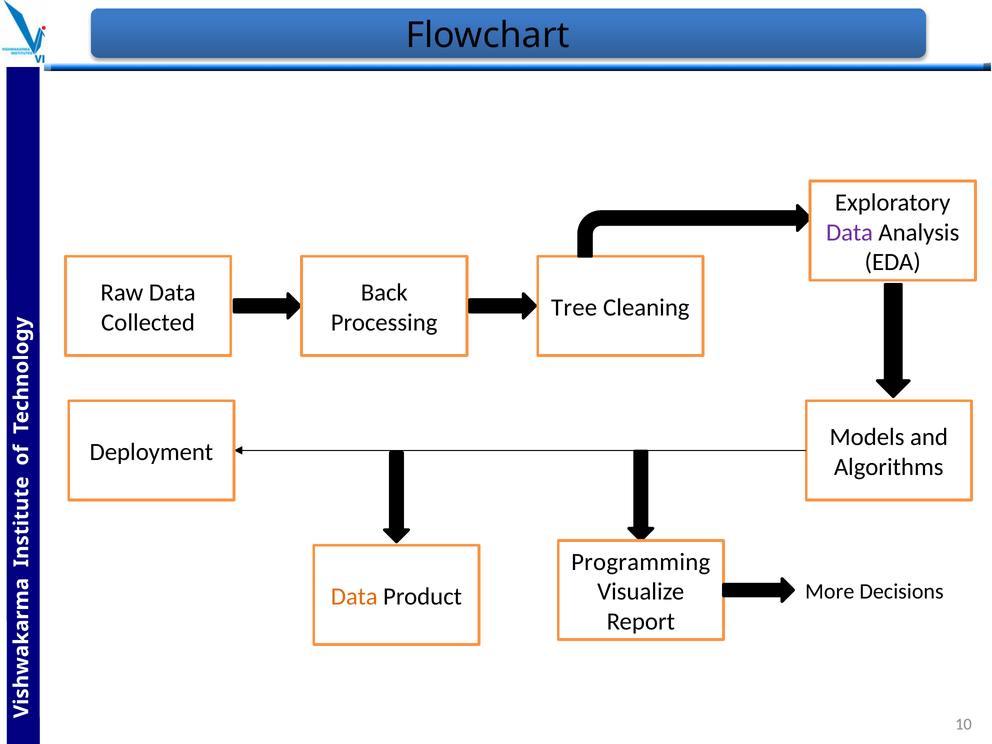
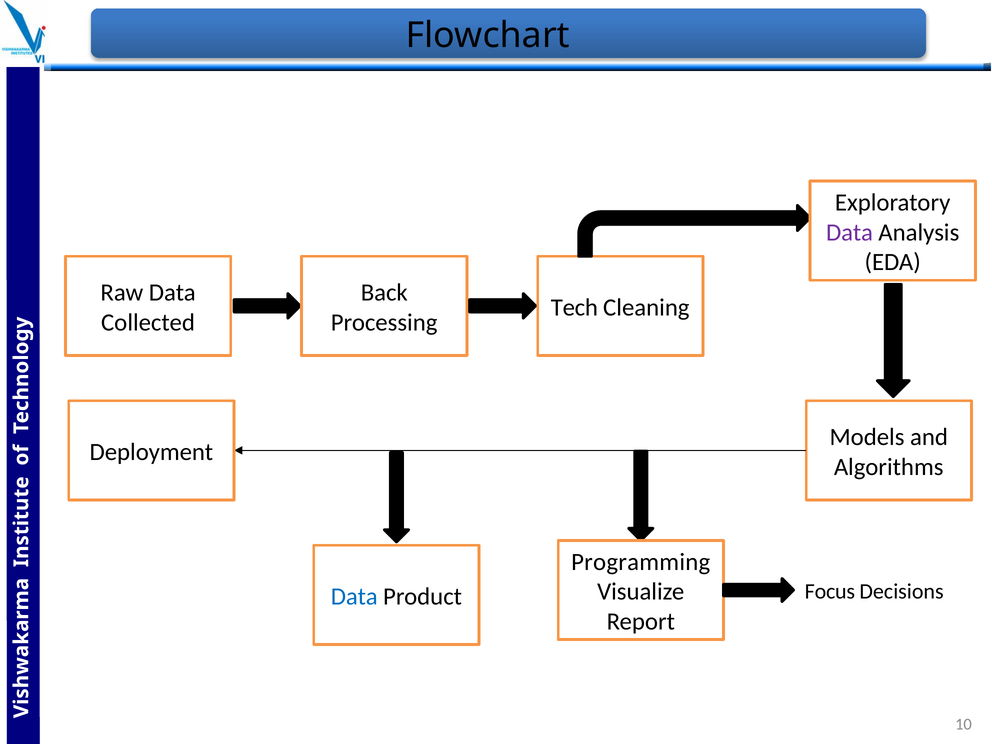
Tree: Tree -> Tech (574, 308)
More: More -> Focus (830, 591)
Data colour: orange -> blue (354, 597)
